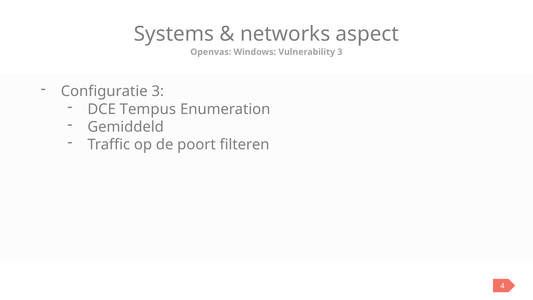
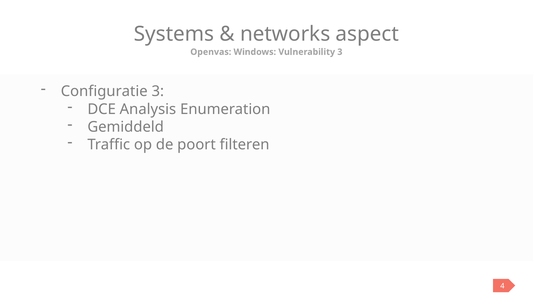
Tempus: Tempus -> Analysis (148, 109)
